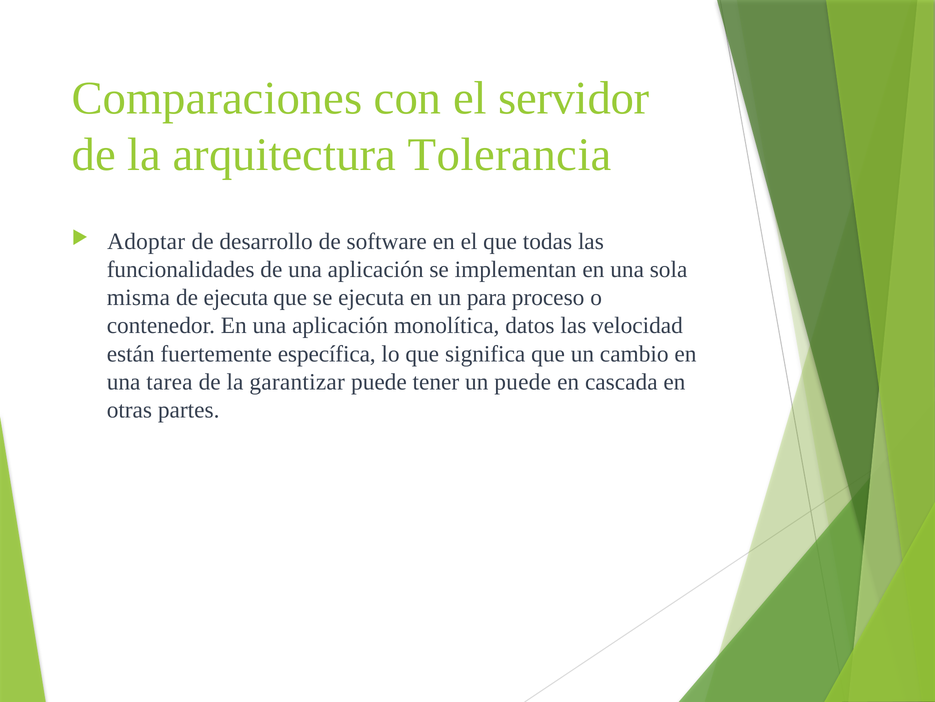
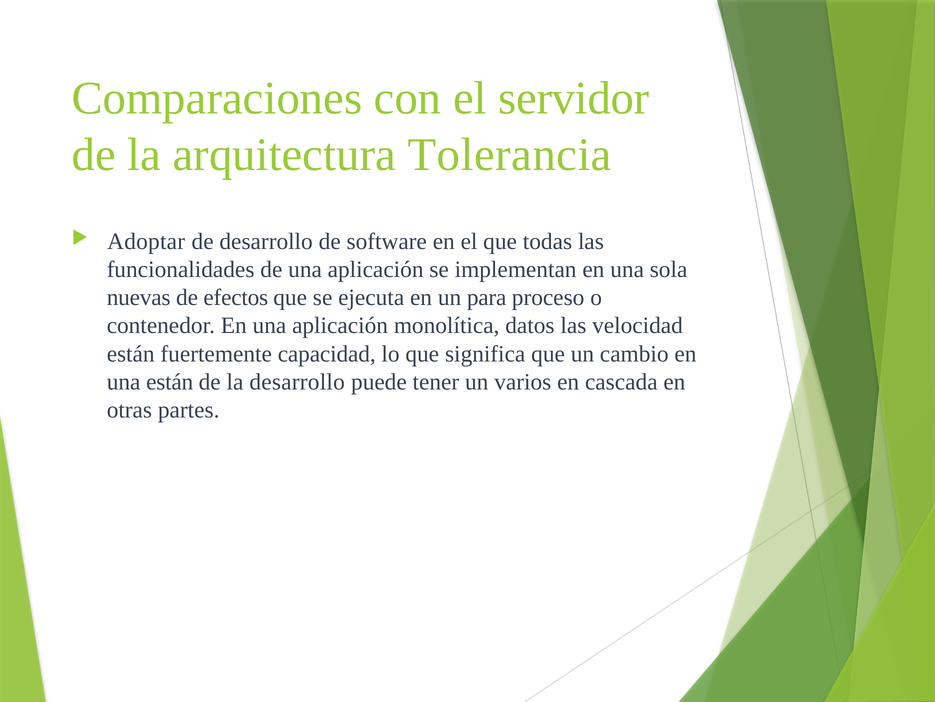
misma: misma -> nuevas (139, 297)
de ejecuta: ejecuta -> efectos (236, 297)
específica: específica -> capacidad (327, 353)
una tarea: tarea -> están (170, 382)
la garantizar: garantizar -> desarrollo (297, 382)
un puede: puede -> varios (523, 382)
